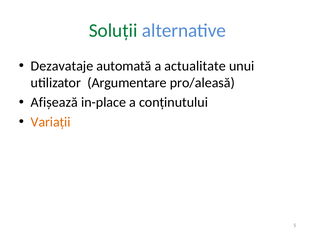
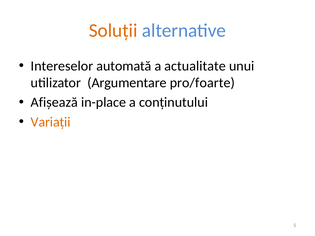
Soluții colour: green -> orange (113, 30)
Dezavataje: Dezavataje -> Intereselor (62, 66)
pro/aleasă: pro/aleasă -> pro/foarte (202, 83)
